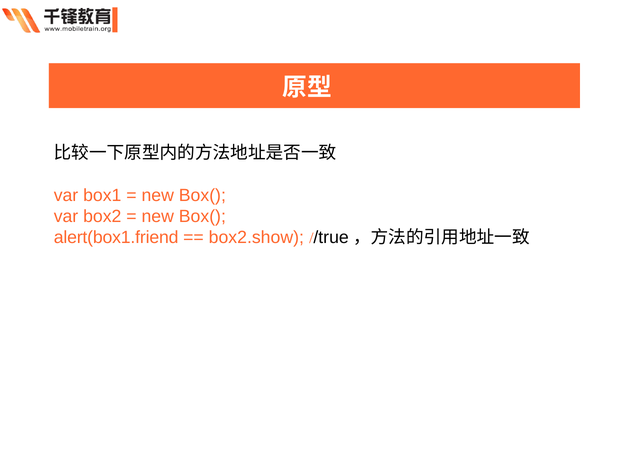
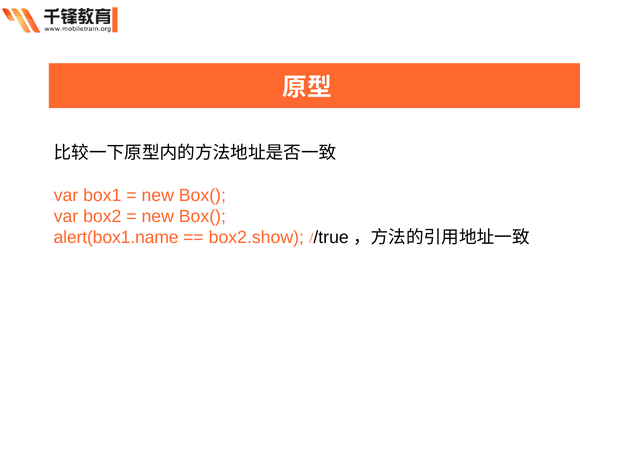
alert(box1.friend: alert(box1.friend -> alert(box1.name (116, 238)
